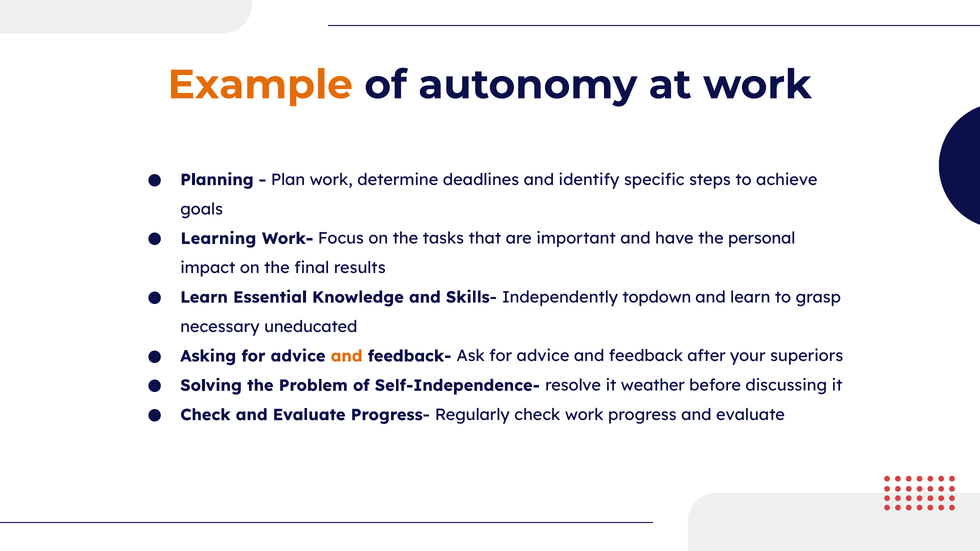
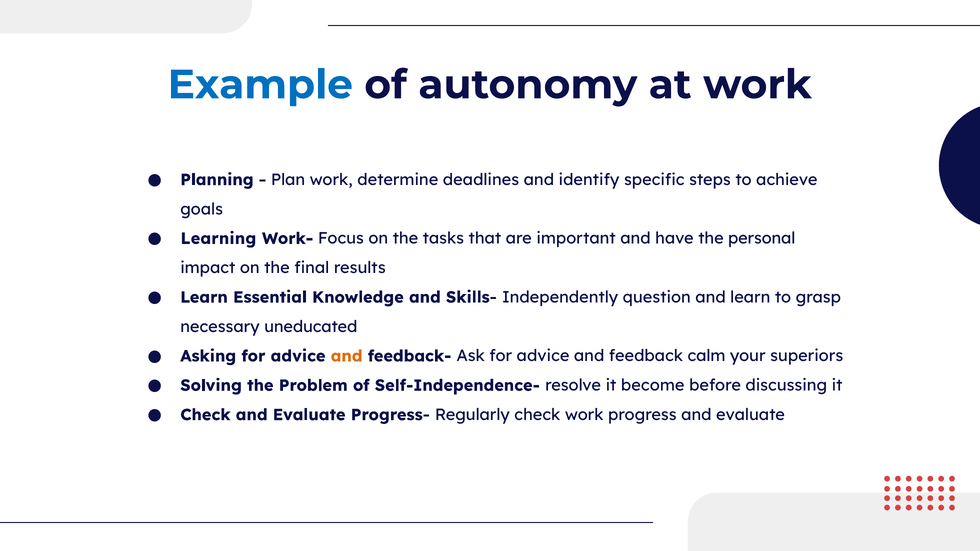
Example colour: orange -> blue (260, 85)
topdown: topdown -> question (657, 297)
after: after -> calm (707, 356)
weather: weather -> become (653, 386)
